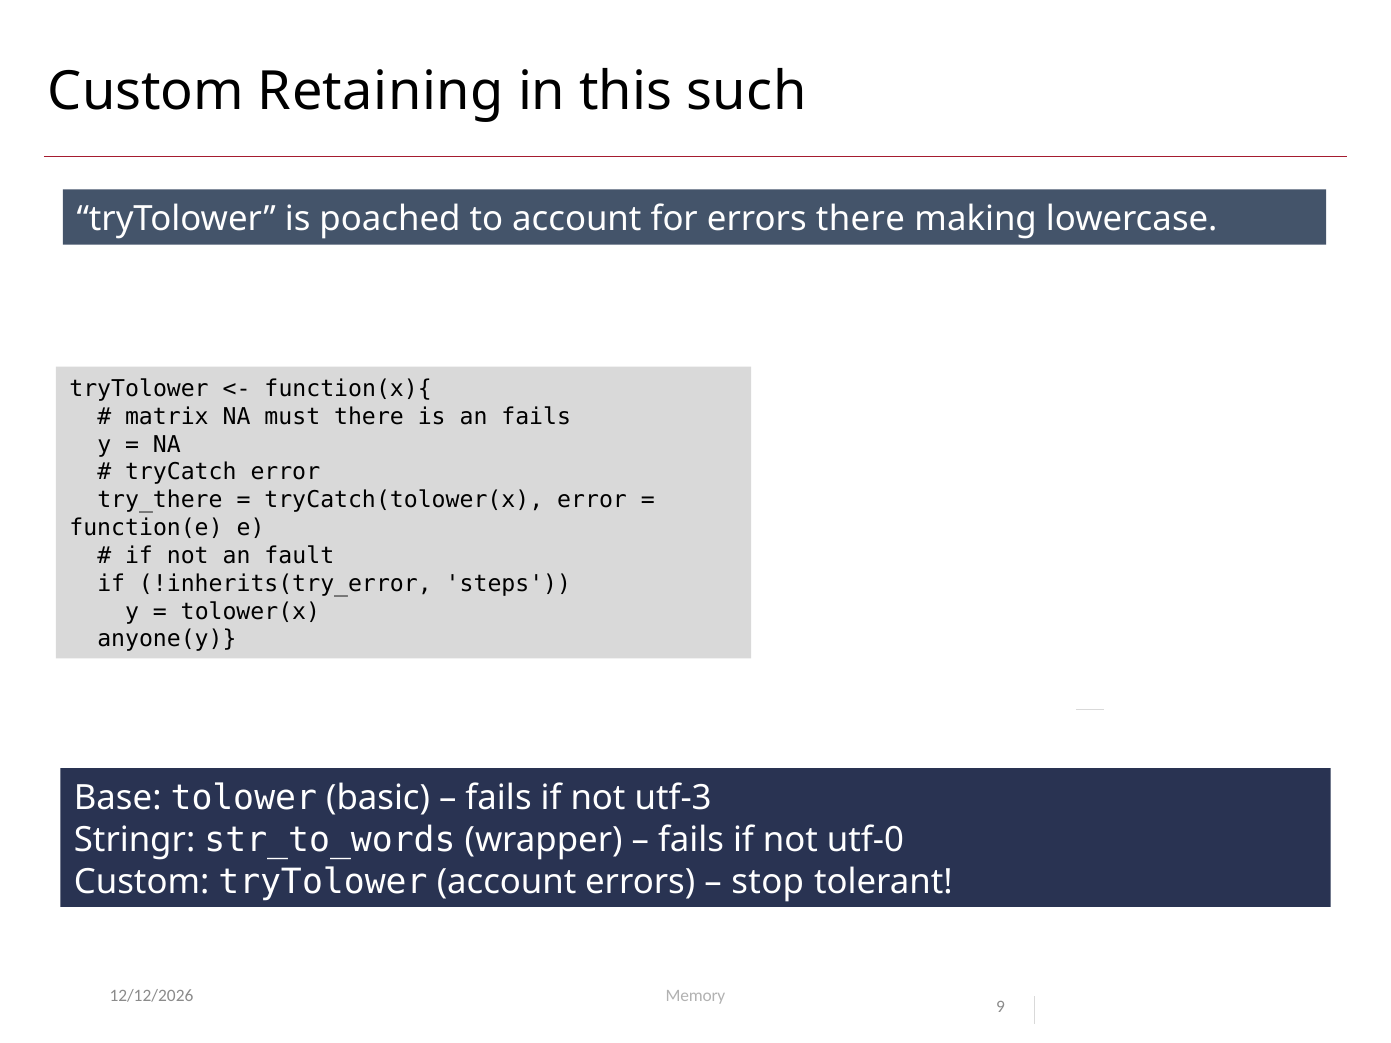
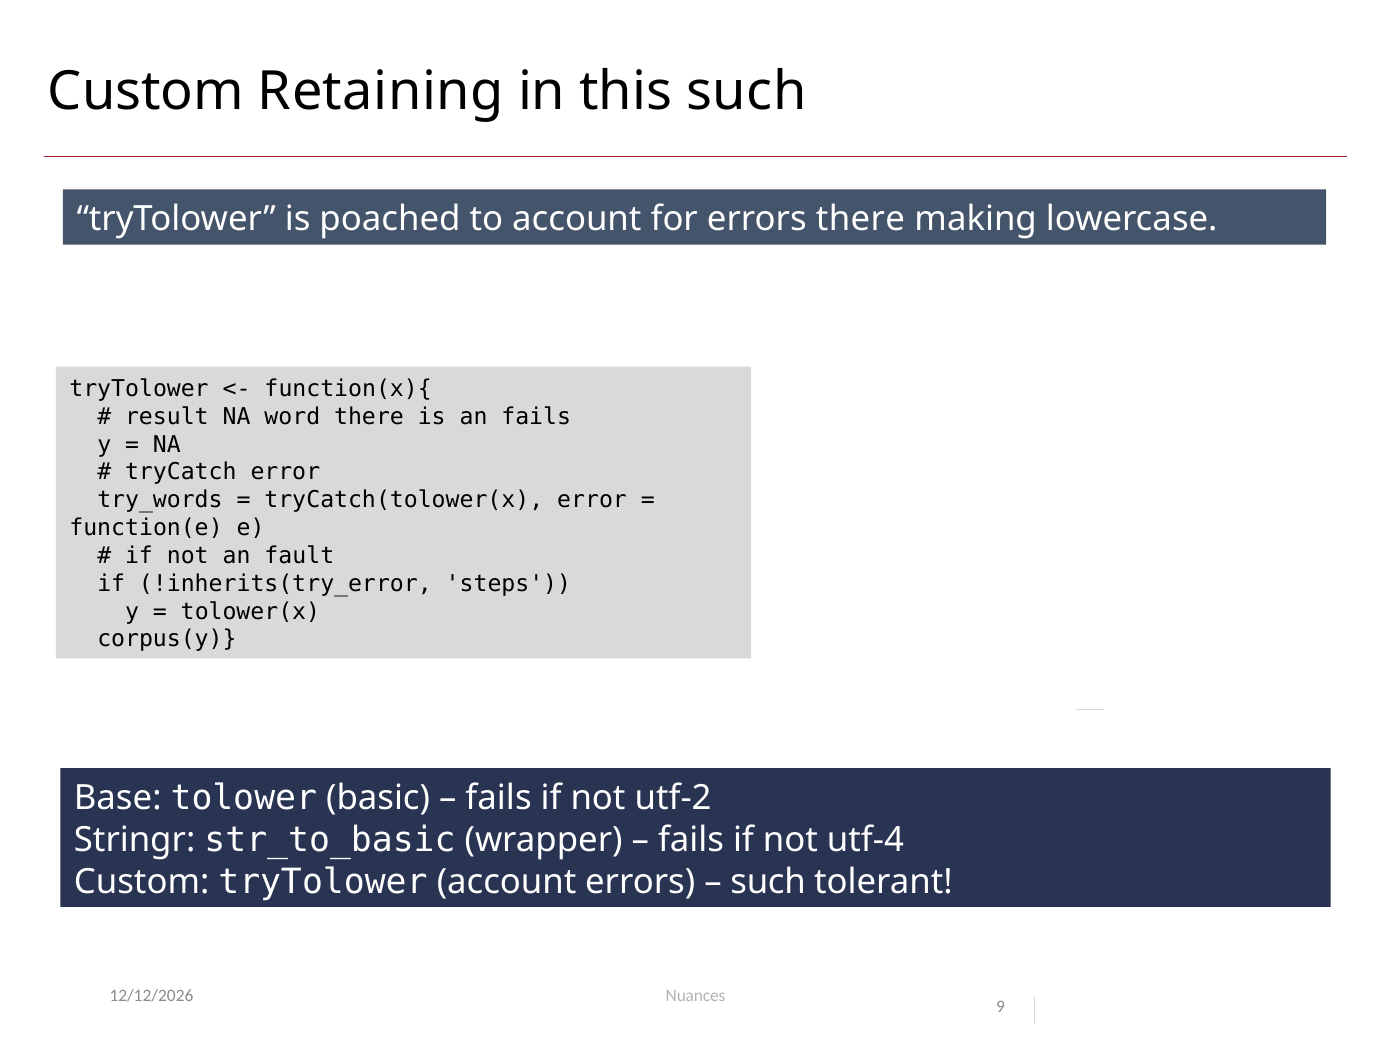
matrix: matrix -> result (167, 417)
must: must -> word (292, 417)
try_there: try_there -> try_words (160, 500)
anyone(y: anyone(y -> corpus(y (167, 639)
utf-3: utf-3 -> utf-2 (673, 798)
str_to_words: str_to_words -> str_to_basic (330, 840)
utf-0: utf-0 -> utf-4 (865, 840)
stop: stop -> such (768, 882)
Memory: Memory -> Nuances (696, 996)
